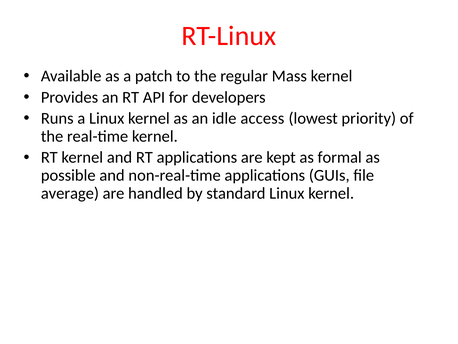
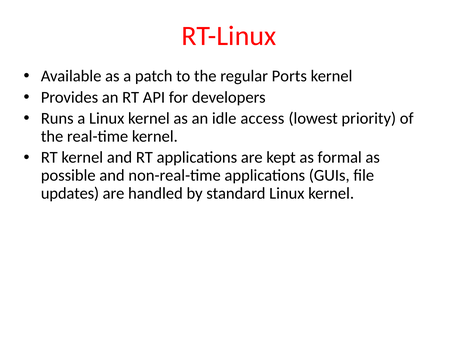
Mass: Mass -> Ports (289, 76)
average: average -> updates (70, 193)
